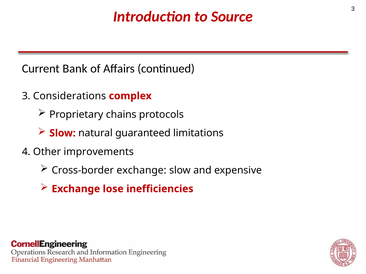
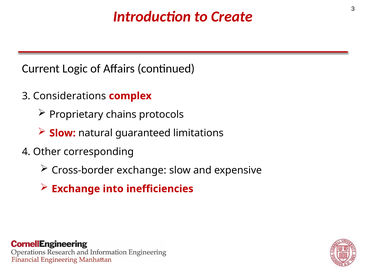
Source: Source -> Create (232, 17)
Bank: Bank -> Logic (75, 69)
improvements: improvements -> corresponding (99, 152)
lose: lose -> into (113, 189)
